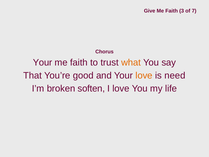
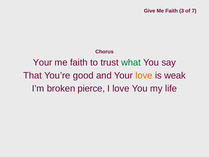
what colour: orange -> green (131, 62)
need: need -> weak (175, 75)
soften: soften -> pierce (91, 88)
